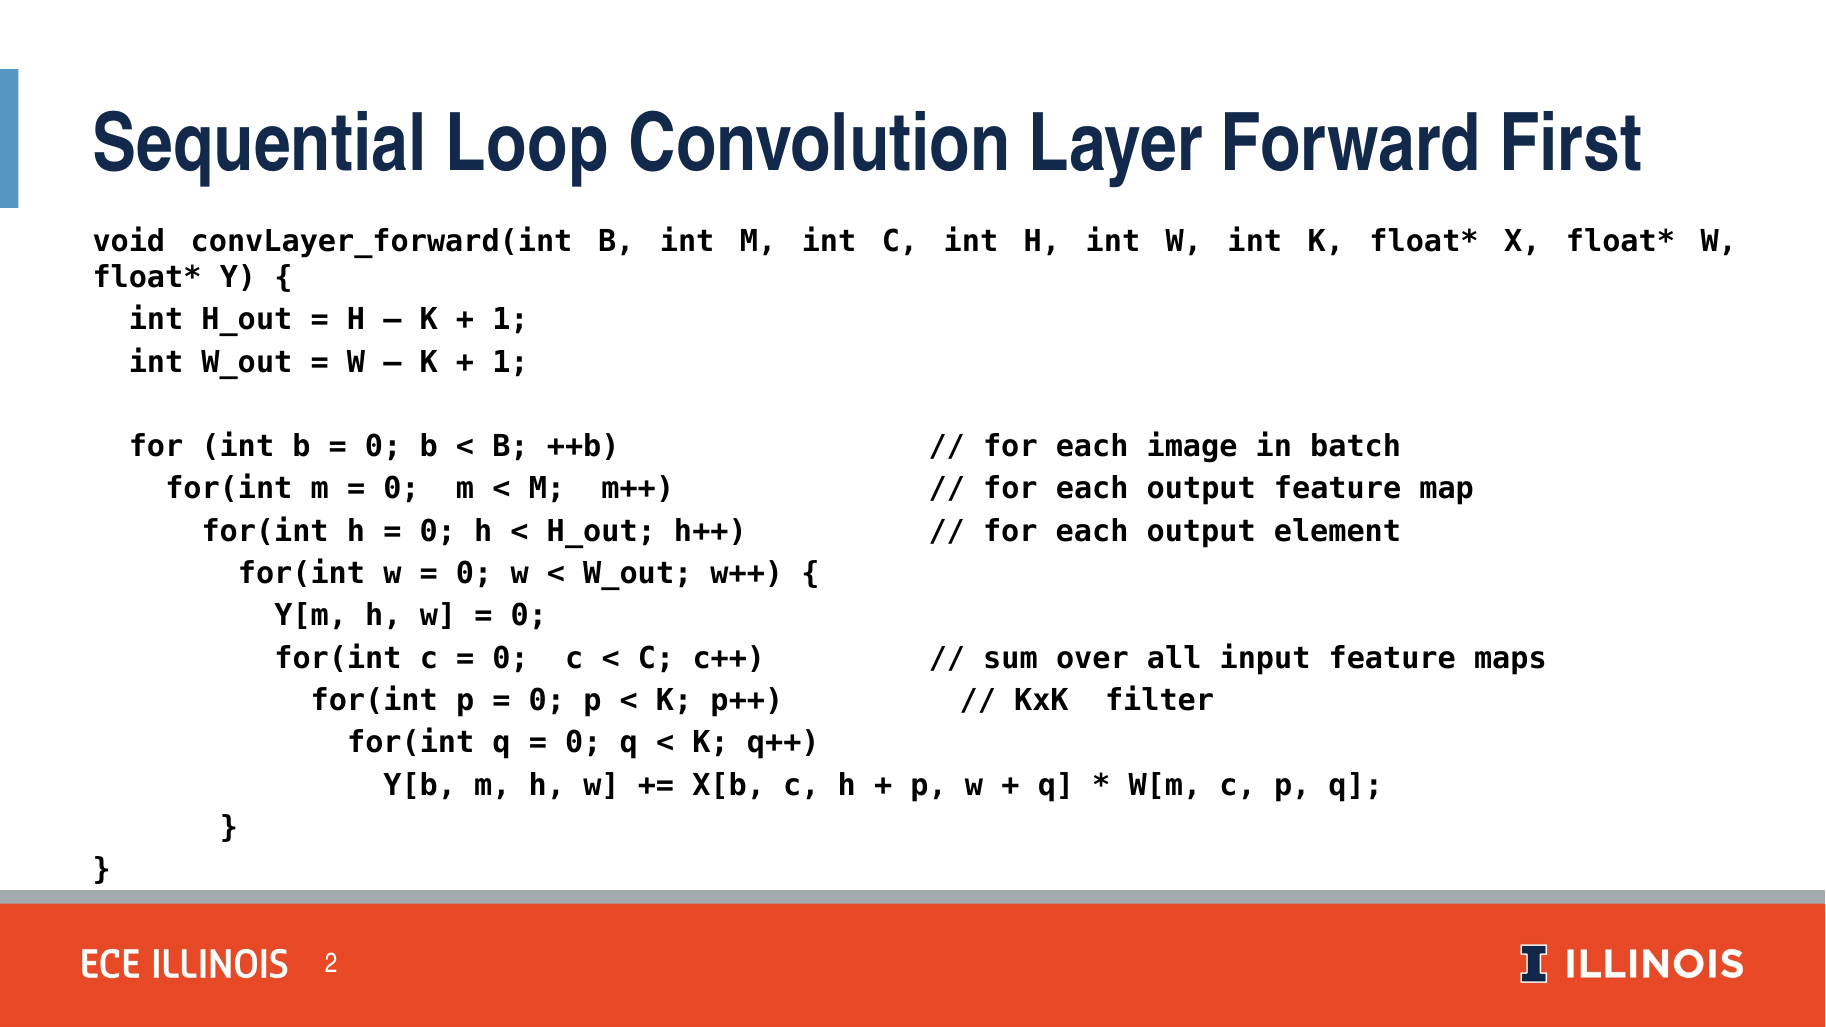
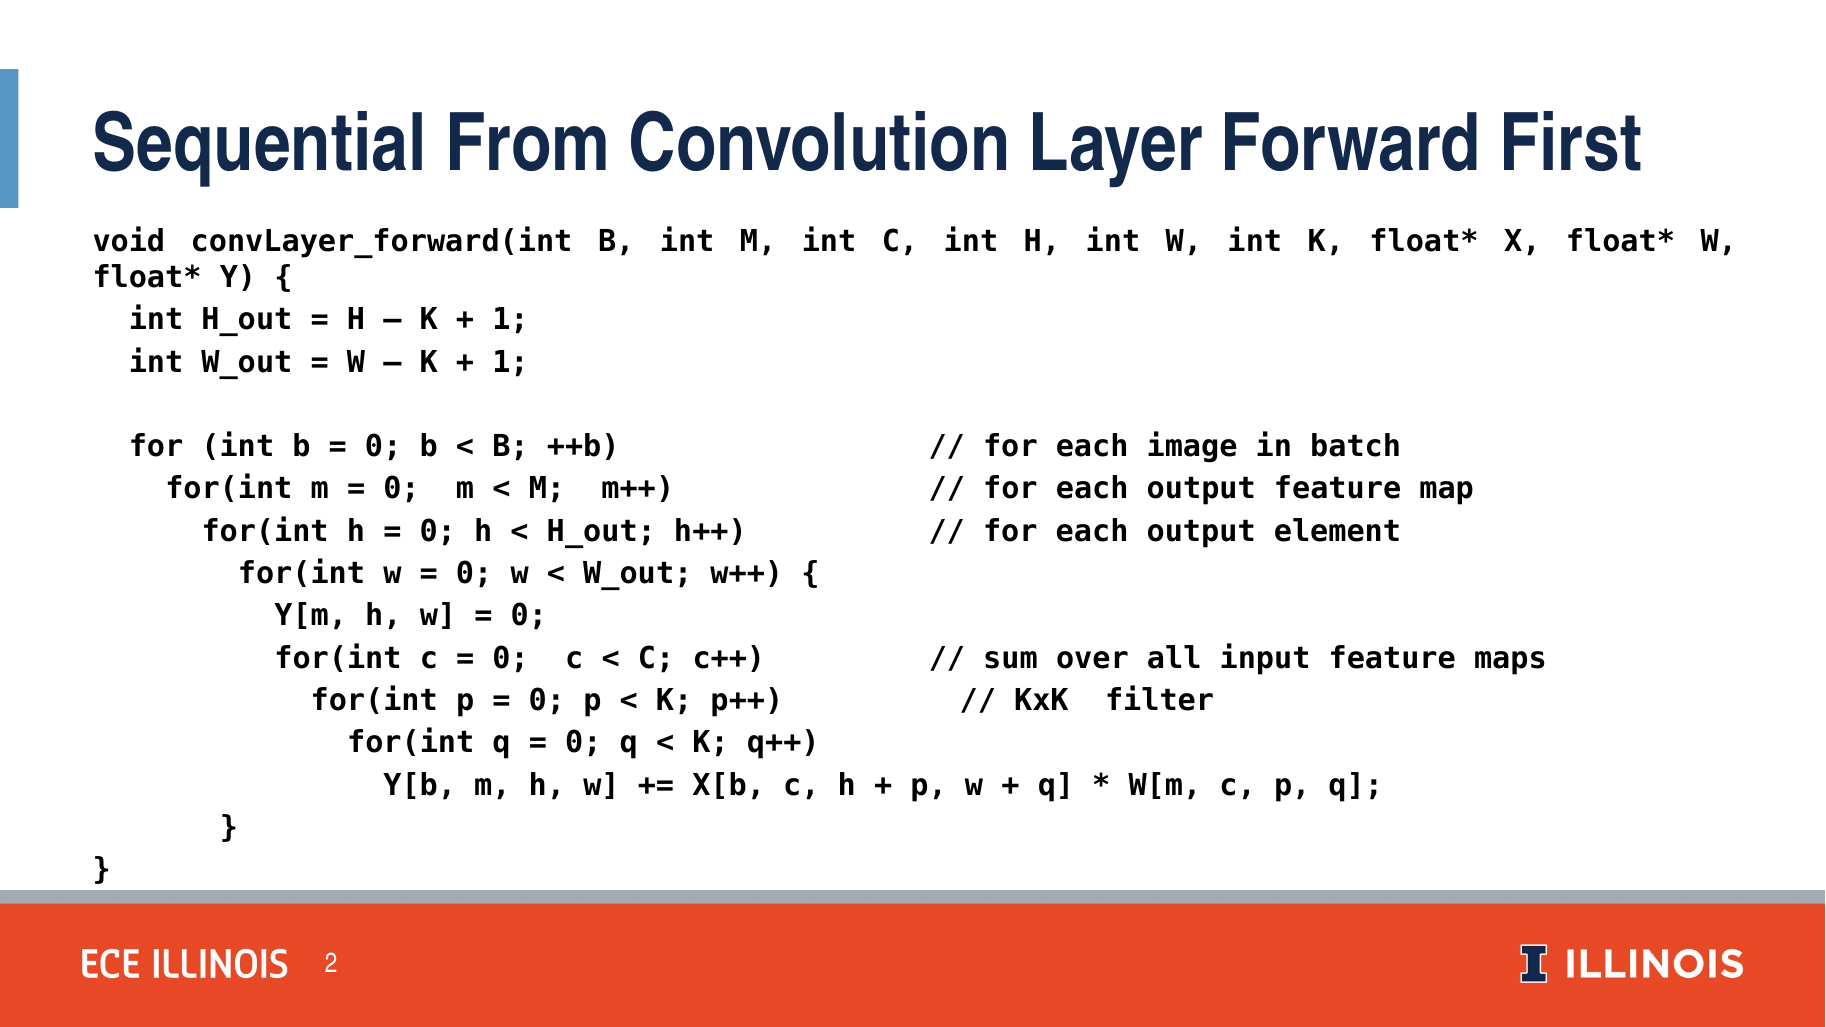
Loop: Loop -> From (528, 144)
